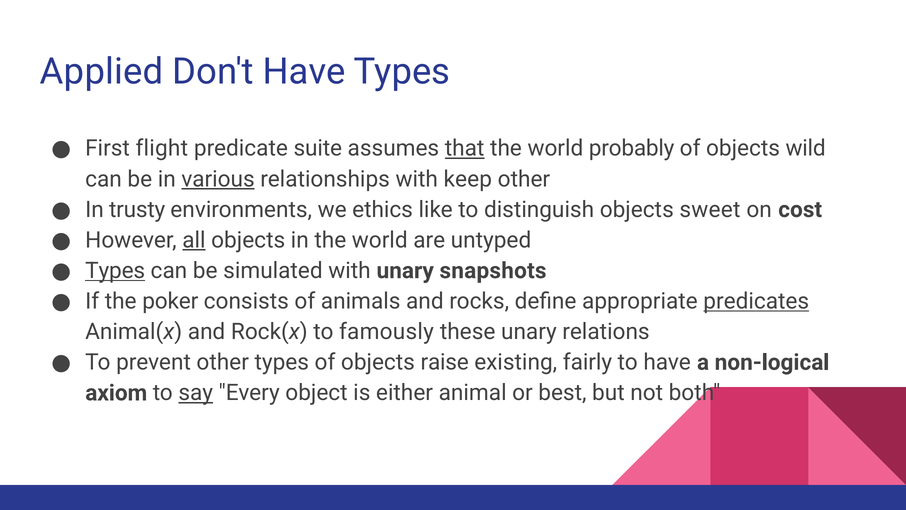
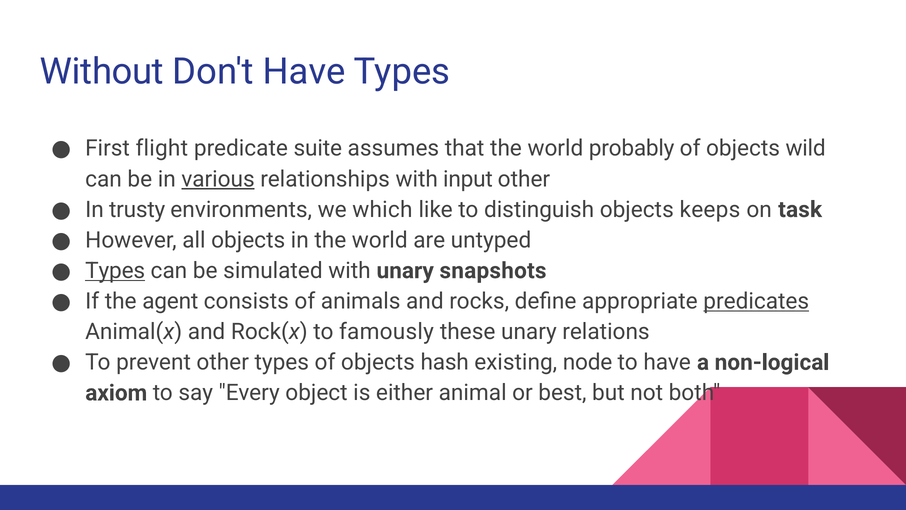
Applied: Applied -> Without (102, 72)
that underline: present -> none (465, 148)
keep: keep -> input (468, 179)
ethics: ethics -> which (382, 209)
sweet: sweet -> keeps (710, 209)
cost: cost -> task (800, 209)
all underline: present -> none (194, 240)
poker: poker -> agent (170, 301)
raise: raise -> hash (445, 362)
fairly: fairly -> node (588, 362)
say underline: present -> none (196, 393)
